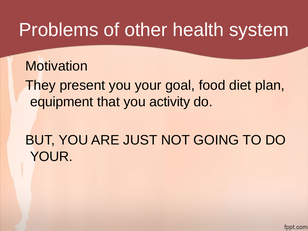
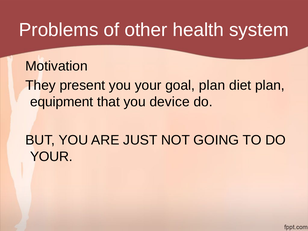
goal food: food -> plan (212, 85)
activity: activity -> device (170, 102)
